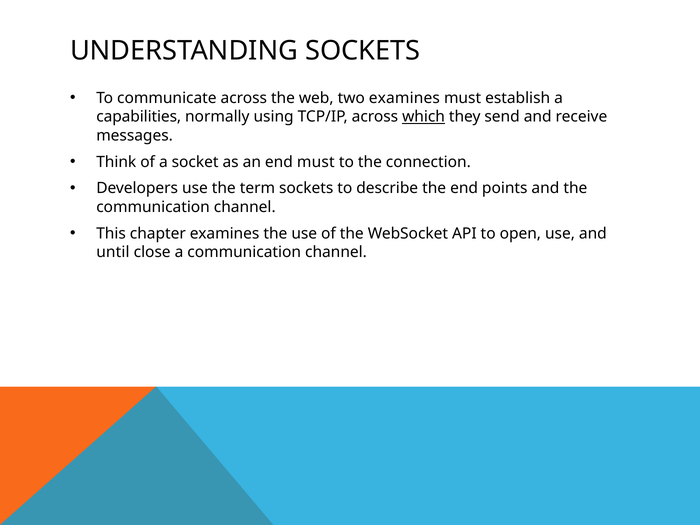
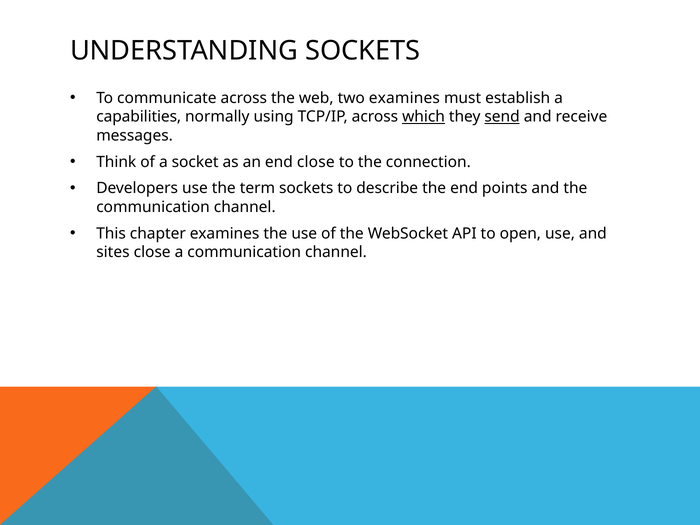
send underline: none -> present (502, 117)
end must: must -> close (316, 162)
until: until -> sites (113, 252)
